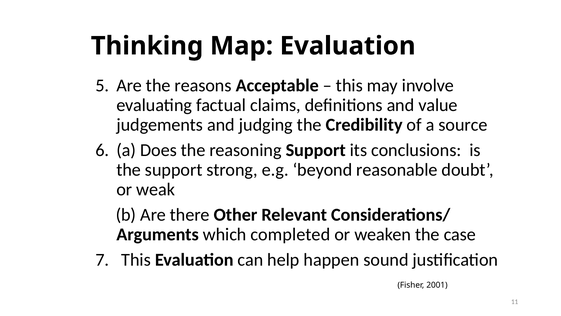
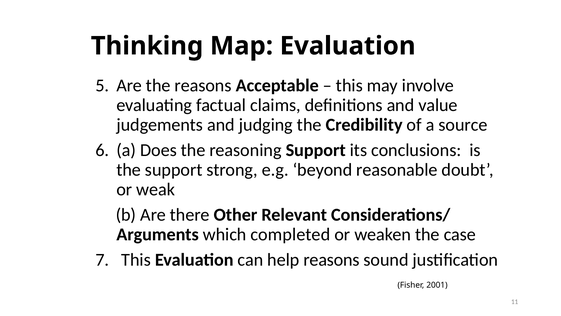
help happen: happen -> reasons (332, 260)
